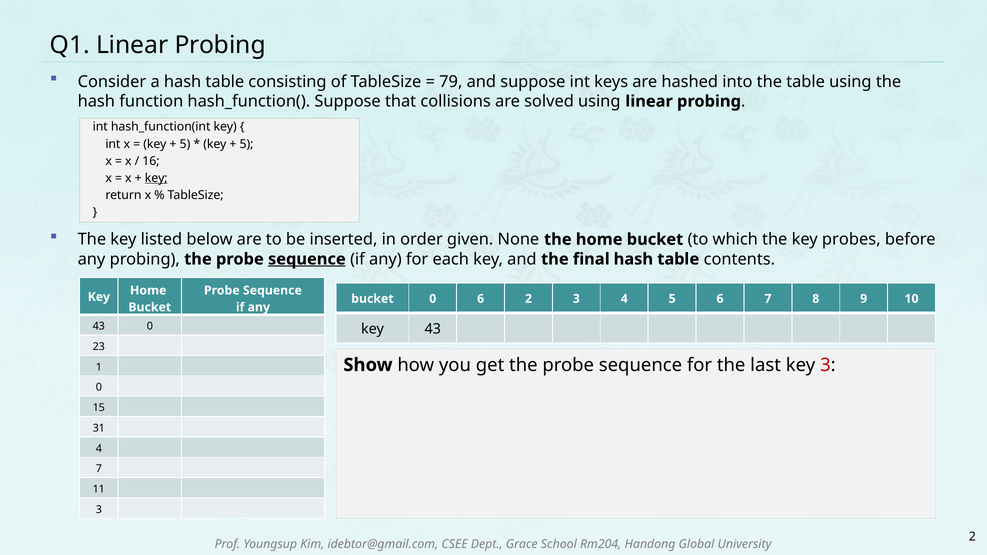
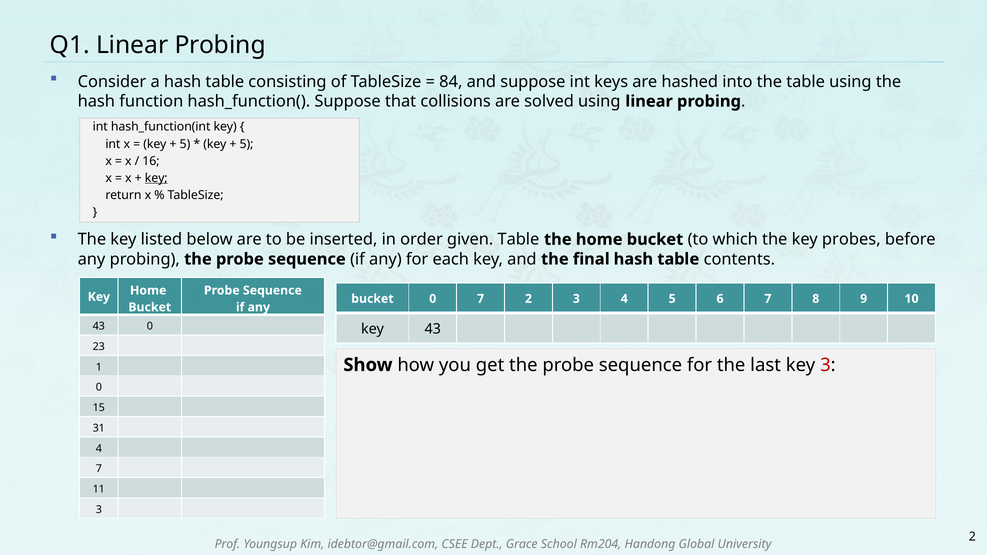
79: 79 -> 84 (451, 82)
given None: None -> Table (518, 239)
sequence underline: present -> none (307, 259)
0 6: 6 -> 7 (481, 299)
